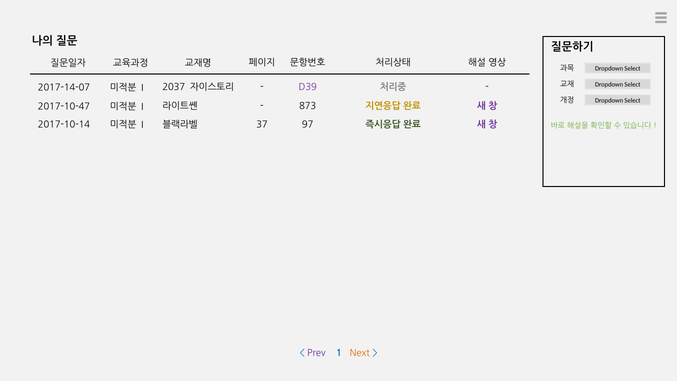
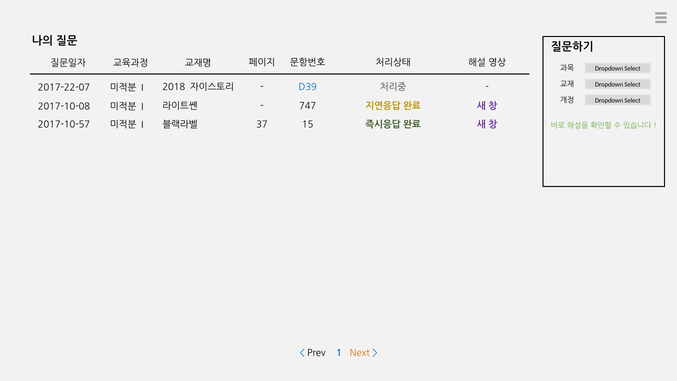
2037: 2037 -> 2018 (174, 87)
2017-14-07: 2017-14-07 -> 2017-22-07 (64, 88)
D39 colour: purple -> blue (308, 87)
2017-10-47: 2017-10-47 -> 2017-10-08 (64, 107)
873: 873 -> 747 (308, 106)
2017-10-14: 2017-10-14 -> 2017-10-57 (64, 125)
97: 97 -> 15 (308, 124)
Prev colour: purple -> black (316, 353)
